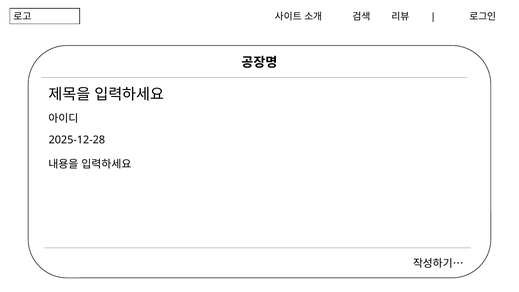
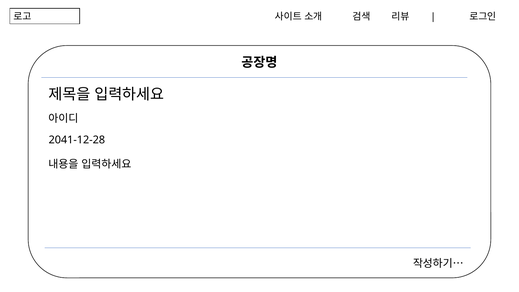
2025-12-28: 2025-12-28 -> 2041-12-28 (77, 140)
